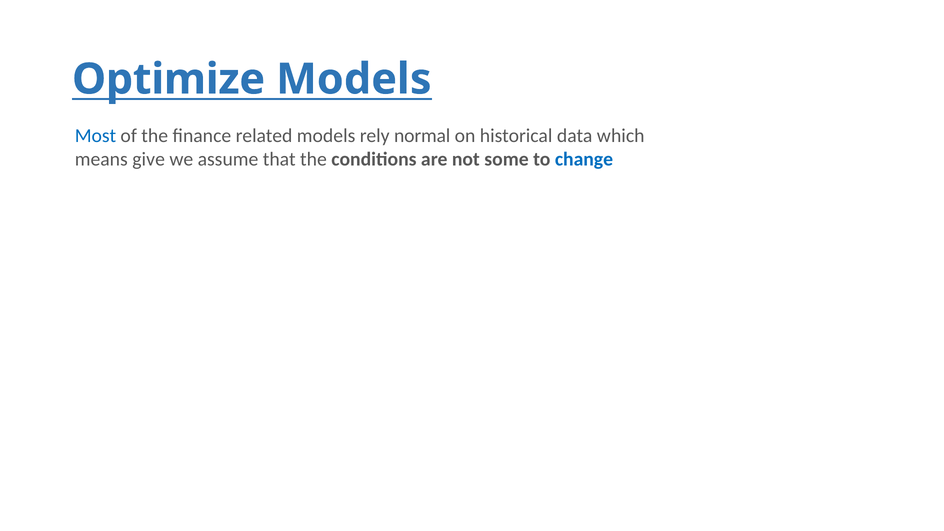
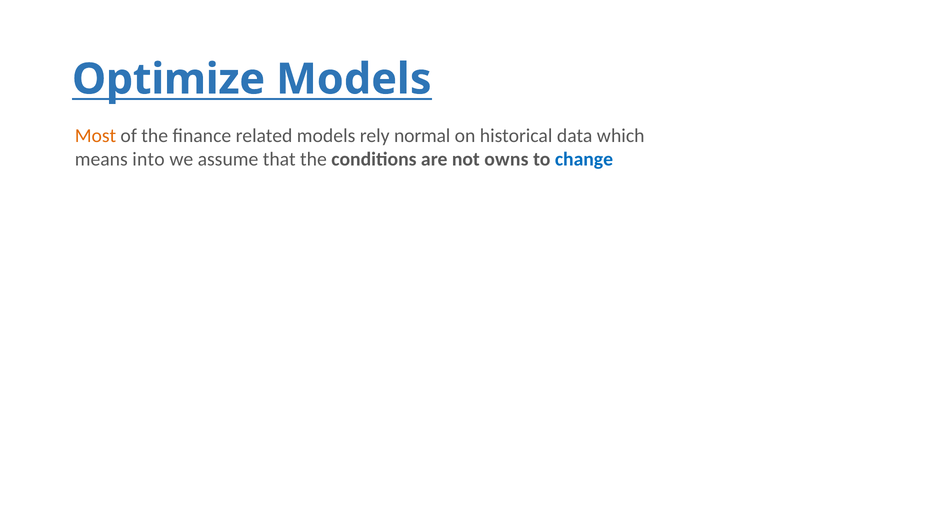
Most colour: blue -> orange (95, 136)
give: give -> into (149, 159)
some: some -> owns (506, 159)
